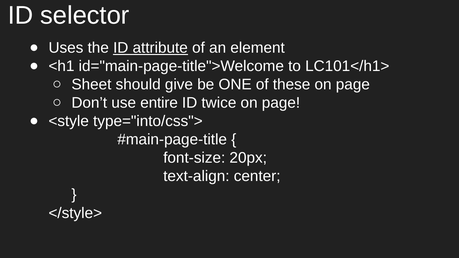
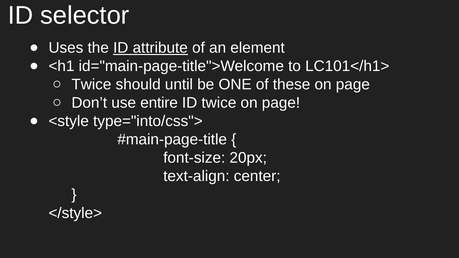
Sheet: Sheet -> Twice (91, 85)
give: give -> until (179, 85)
